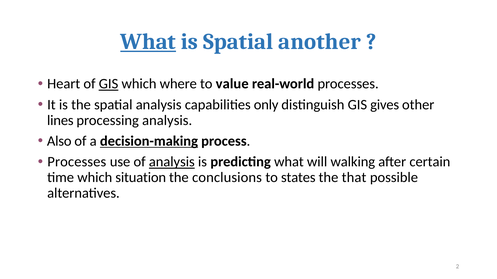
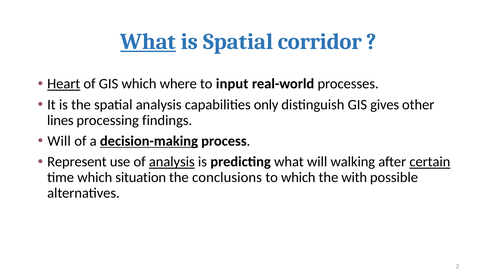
another: another -> corridor (320, 42)
Heart underline: none -> present (64, 84)
GIS underline: present -> none (109, 84)
value: value -> input (232, 84)
processing analysis: analysis -> findings (167, 121)
Also: Also -> Will (59, 141)
Processes: Processes -> Represent (77, 162)
certain underline: none -> present (430, 162)
to states: states -> which (298, 178)
that: that -> with (354, 178)
